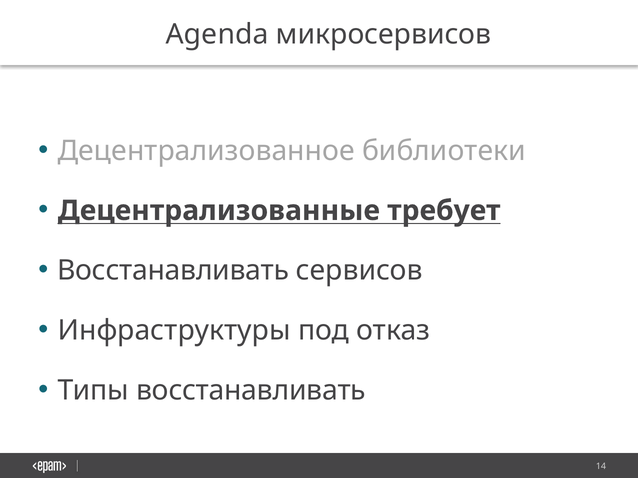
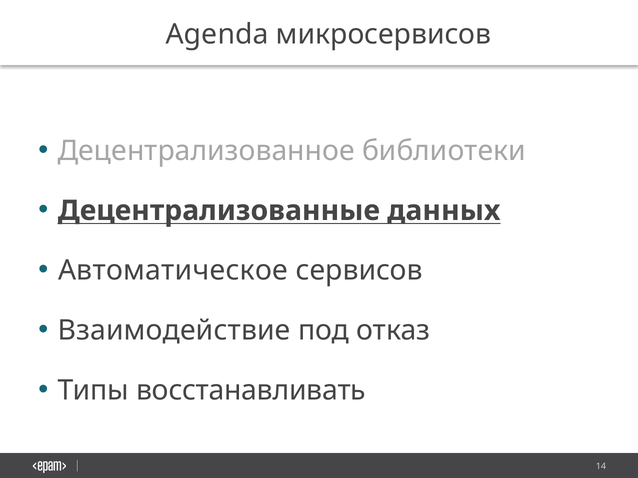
требует: требует -> данных (444, 211)
Восстанавливать: Восстанавливать -> Автоматическое (173, 271)
Инфраструктуры: Инфраструктуры -> Взаимодействие (174, 331)
